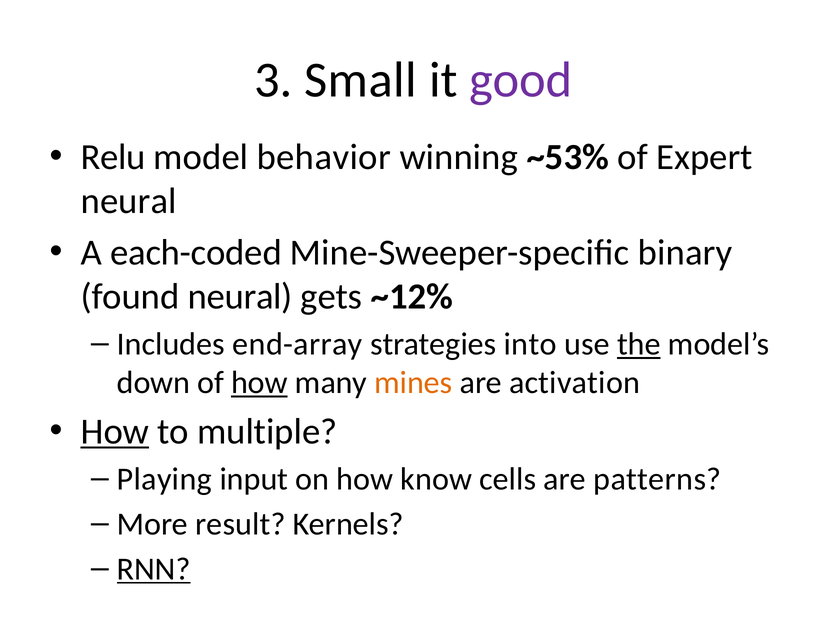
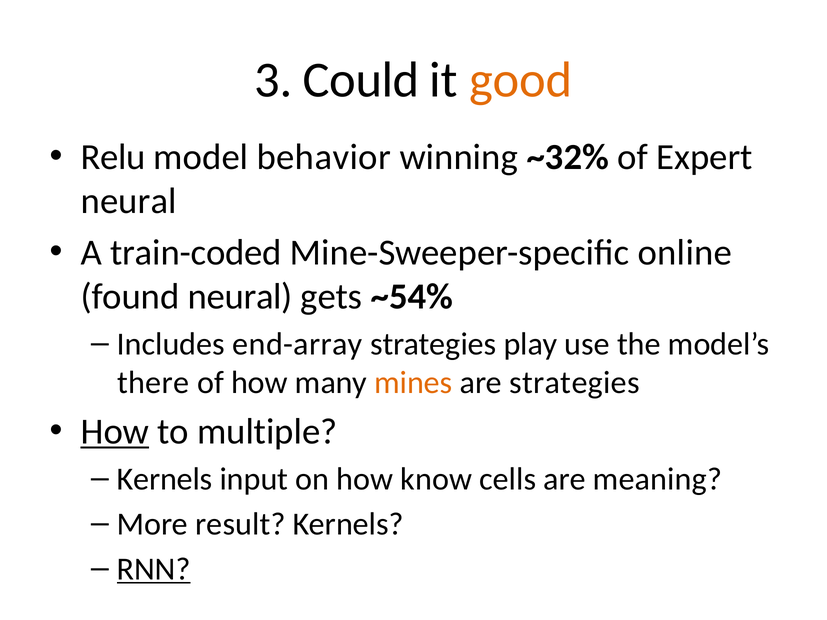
Small: Small -> Could (361, 80)
good colour: purple -> orange (521, 80)
~53%: ~53% -> ~32% (568, 157)
each-coded: each-coded -> train-coded (196, 253)
binary: binary -> online (685, 253)
~12%: ~12% -> ~54% (412, 297)
into: into -> play (531, 344)
the underline: present -> none (639, 344)
down: down -> there (153, 383)
how underline: present -> none (259, 383)
are activation: activation -> strategies (575, 383)
Playing: Playing -> Kernels (165, 479)
patterns: patterns -> meaning (657, 479)
